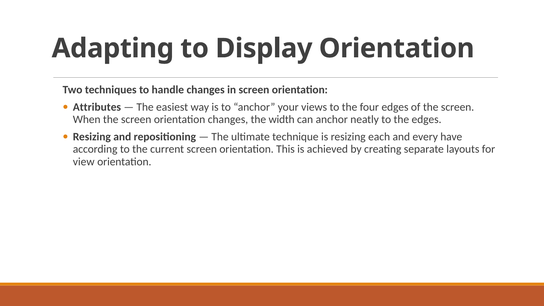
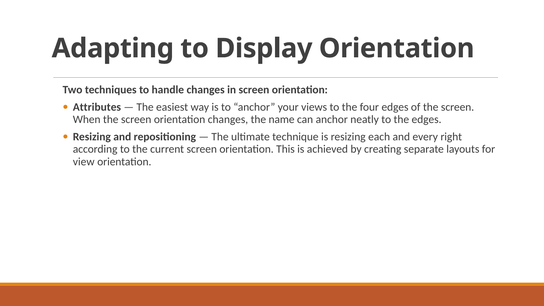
width: width -> name (282, 119)
have: have -> right (451, 137)
